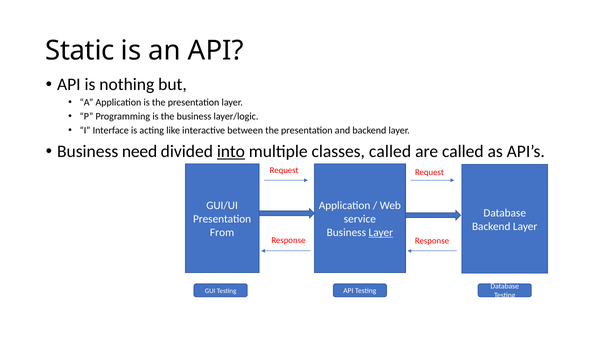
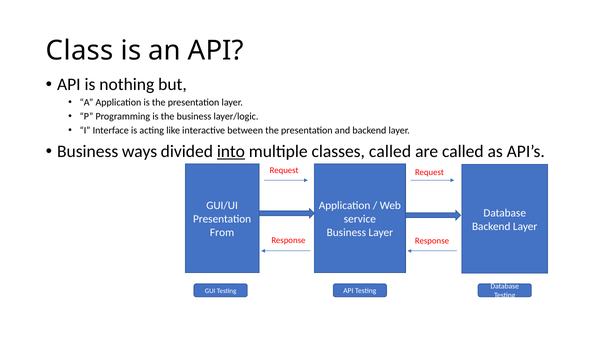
Static: Static -> Class (80, 50)
need: need -> ways (140, 151)
Layer underline: present -> none (381, 233)
